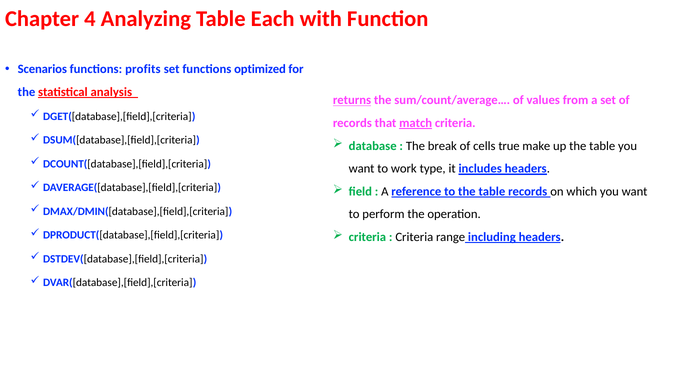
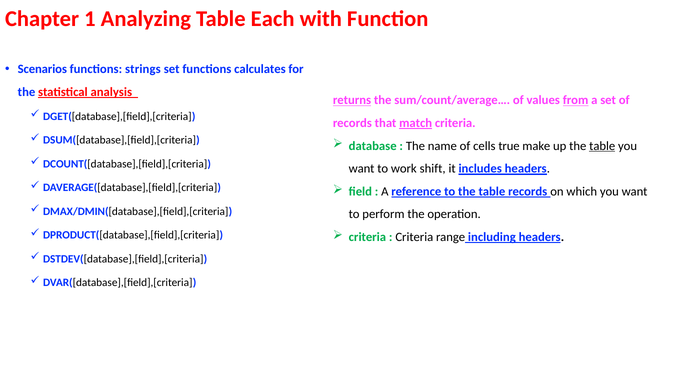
4: 4 -> 1 (90, 19)
profits: profits -> strings (143, 69)
optimized: optimized -> calculates (260, 69)
from underline: none -> present (576, 100)
break: break -> name (442, 146)
table underline: none -> present (602, 146)
type: type -> shift (433, 169)
